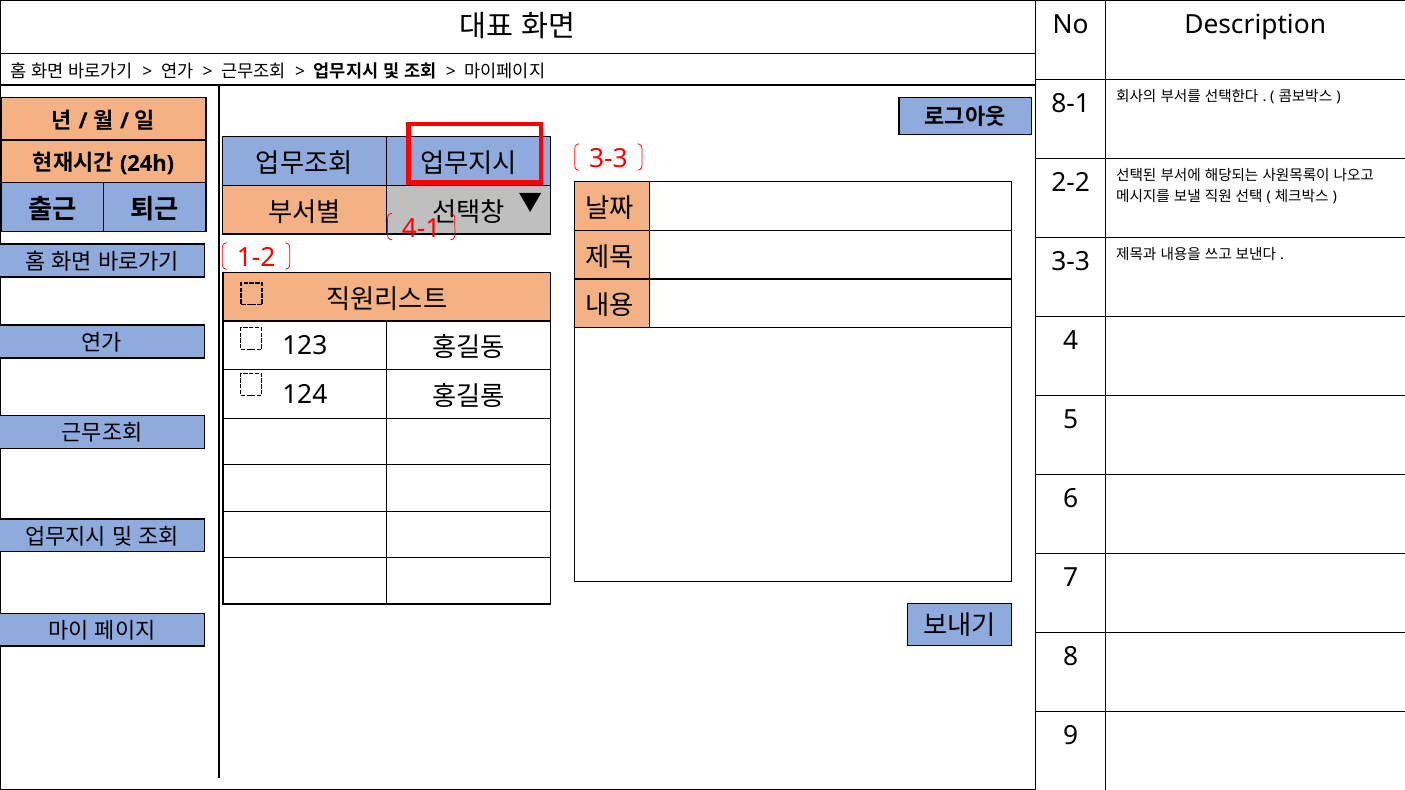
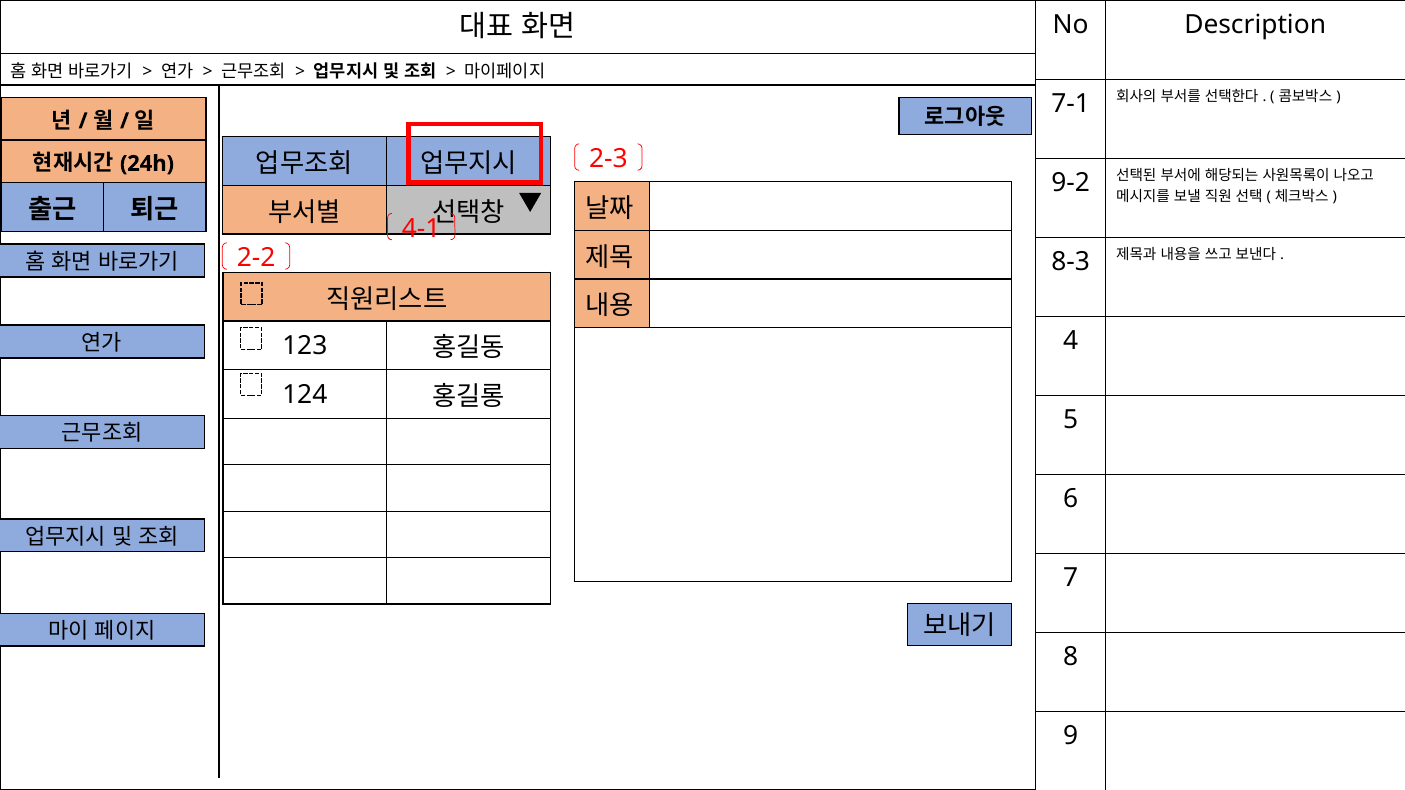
8-1: 8-1 -> 7-1 (1071, 104)
3-3: 3-3 -> 2-3 (608, 159)
2-2: 2-2 -> 9-2 (1071, 183)
1-2: 1-2 -> 2-2 (256, 258)
3-3: 3-3 -> 8-3 (1071, 262)
